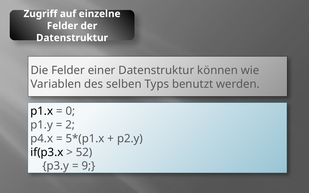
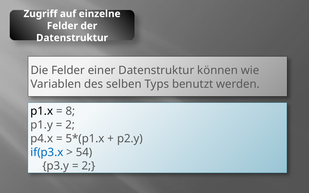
0: 0 -> 8 (70, 111)
if(p3.x colour: black -> blue (47, 152)
52: 52 -> 54 (84, 152)
9: 9 -> 2 (89, 166)
